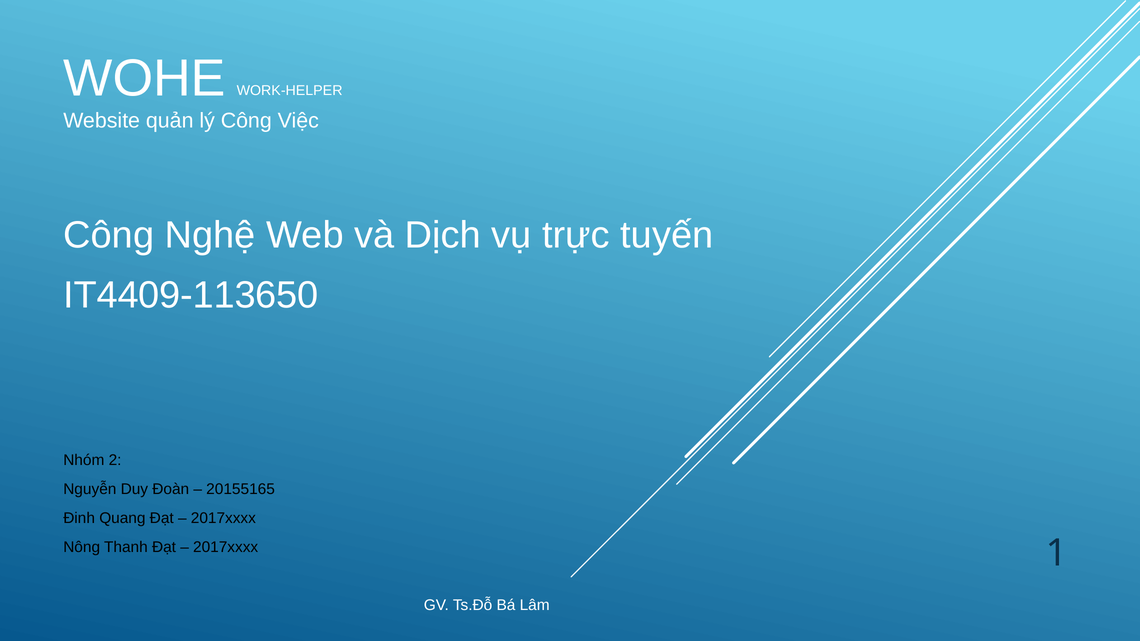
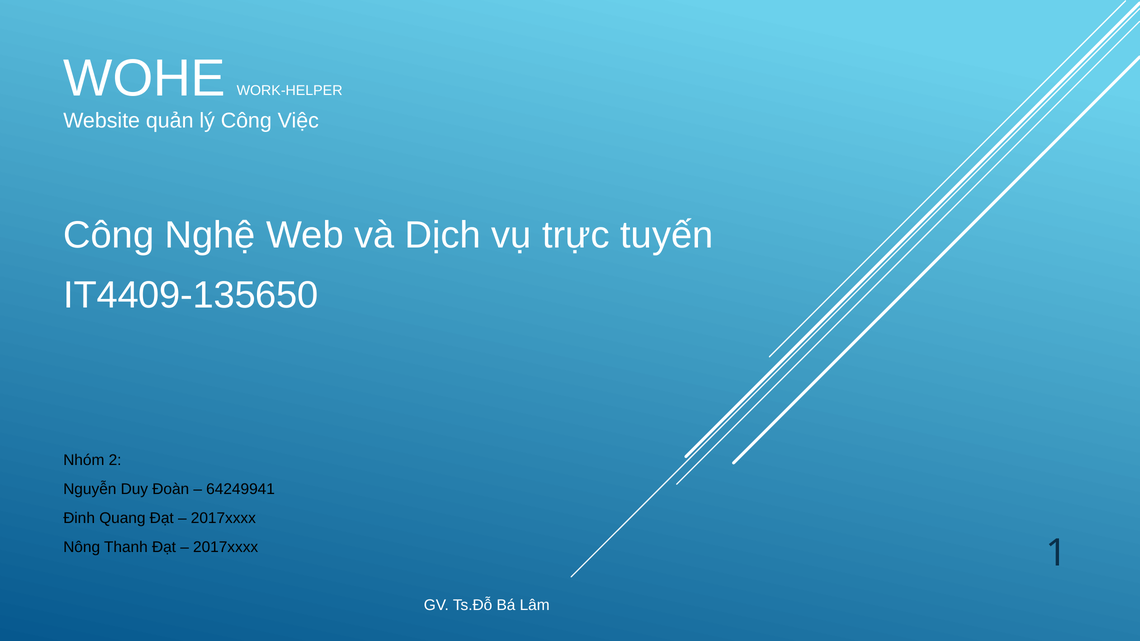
IT4409-113650: IT4409-113650 -> IT4409-135650 (191, 295)
20155165: 20155165 -> 64249941 (241, 489)
